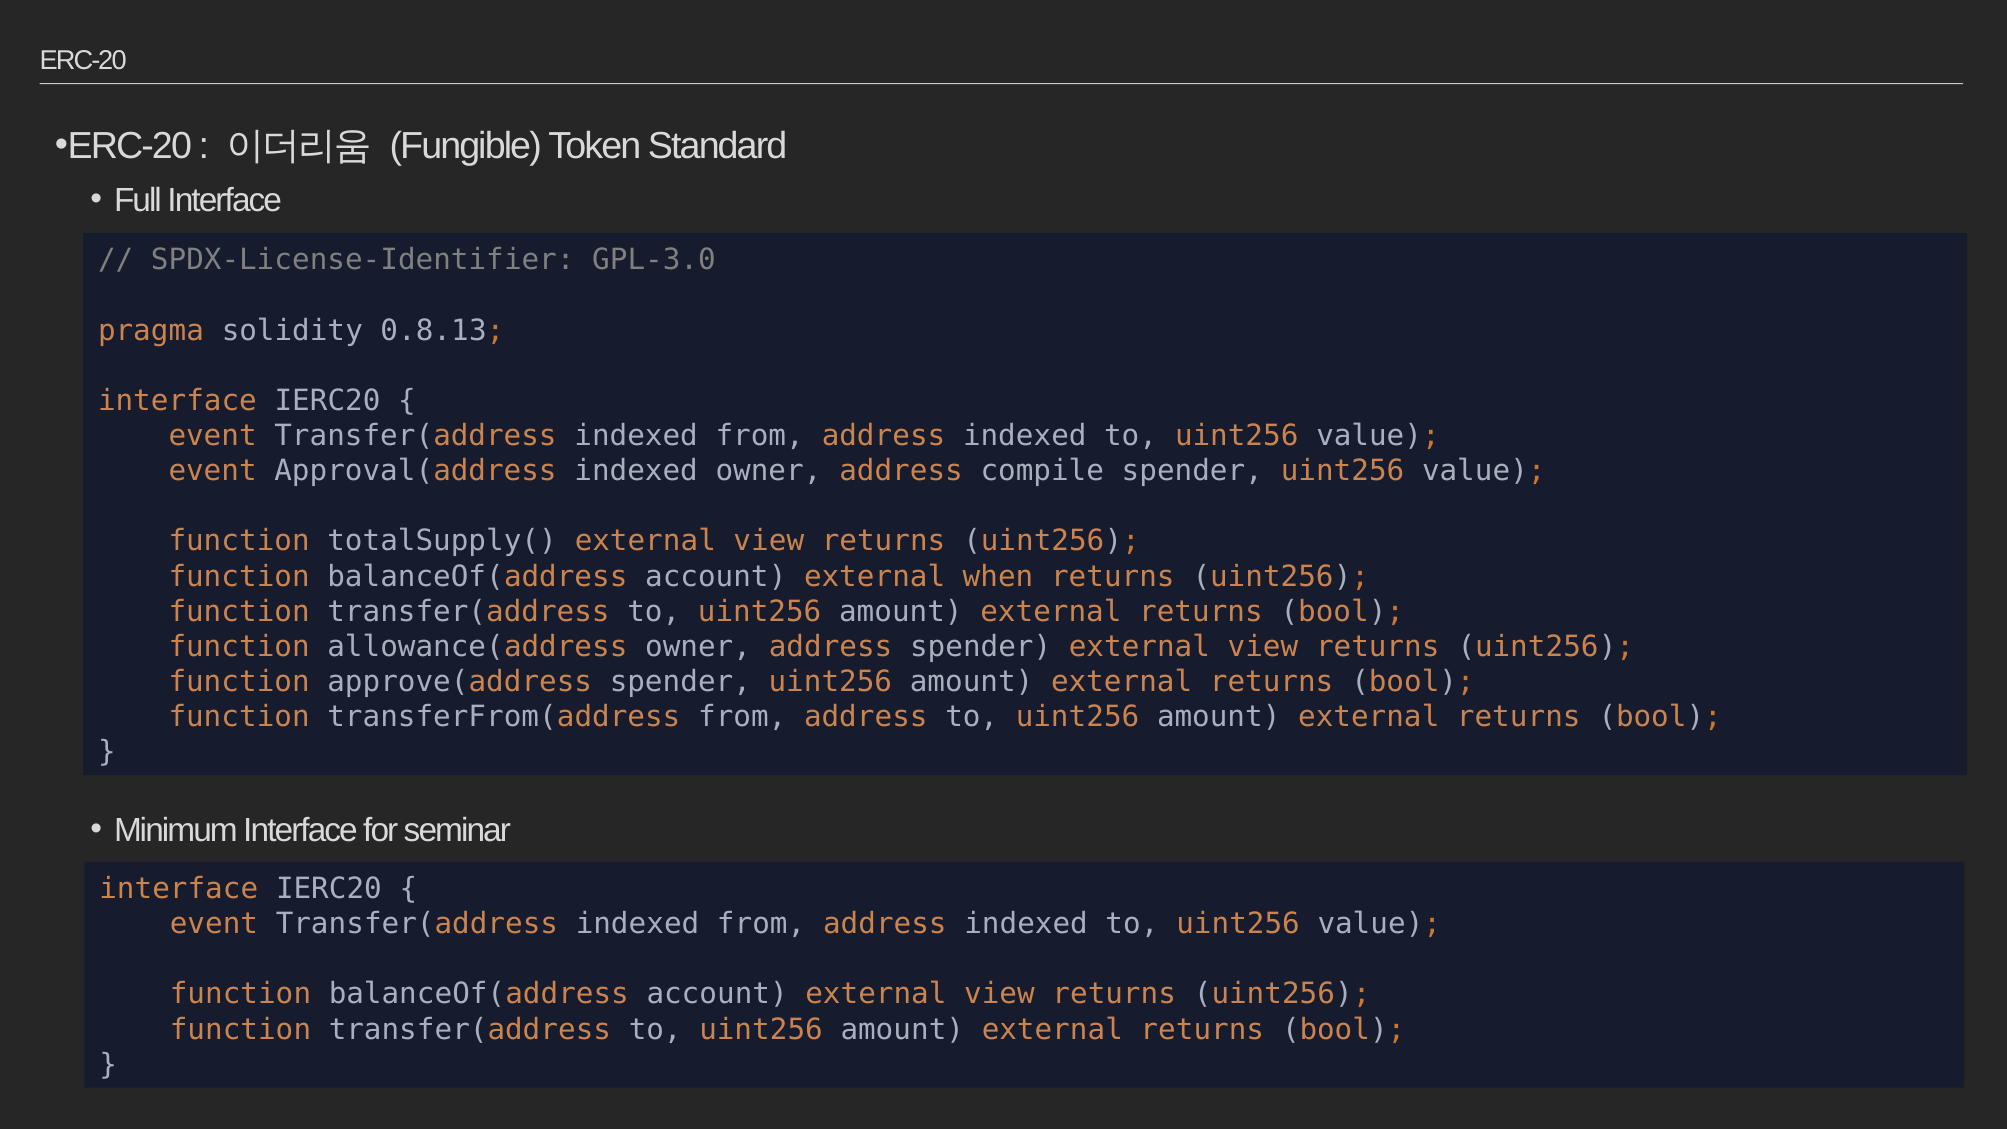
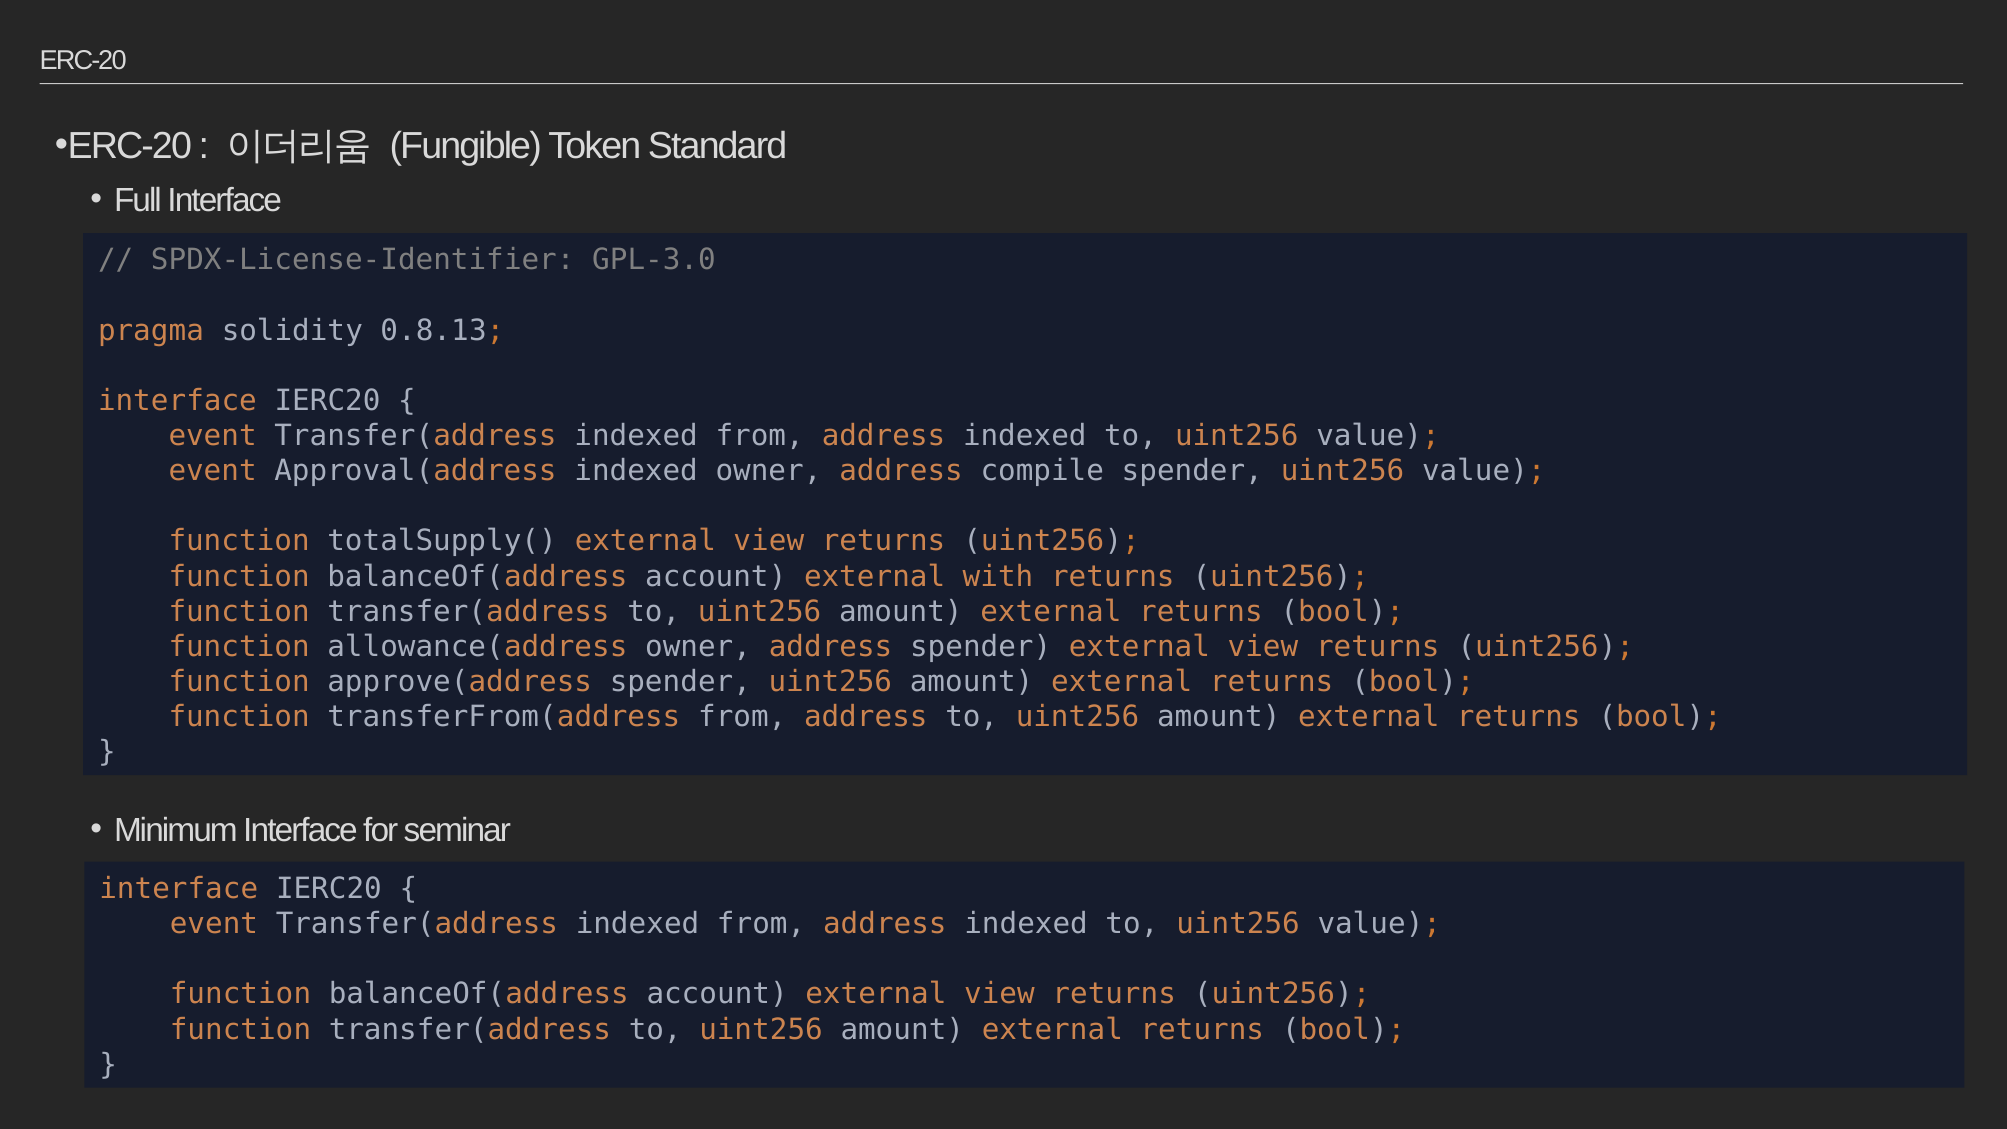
when: when -> with (998, 576)
